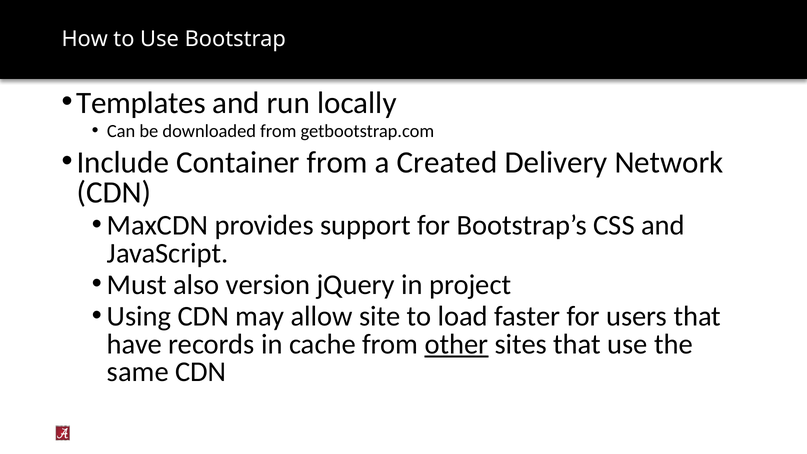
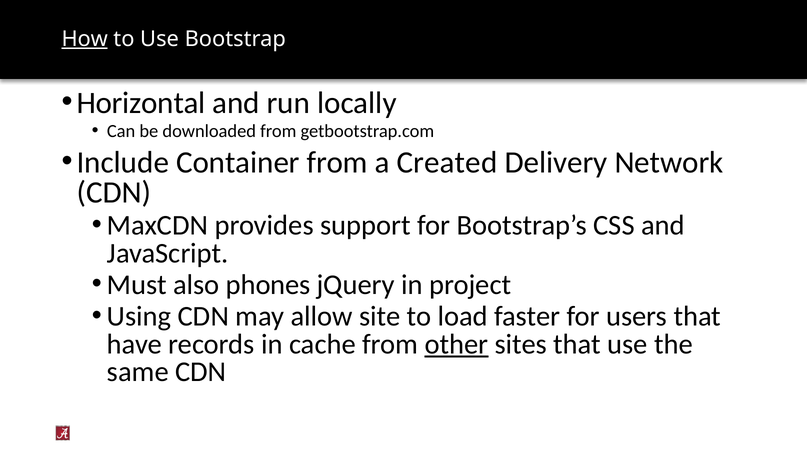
How underline: none -> present (85, 39)
Templates: Templates -> Horizontal (141, 103)
version: version -> phones (268, 285)
